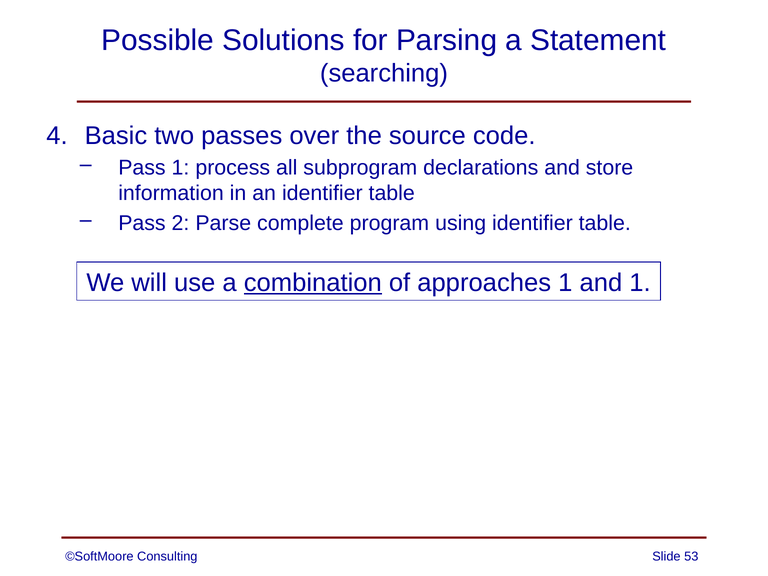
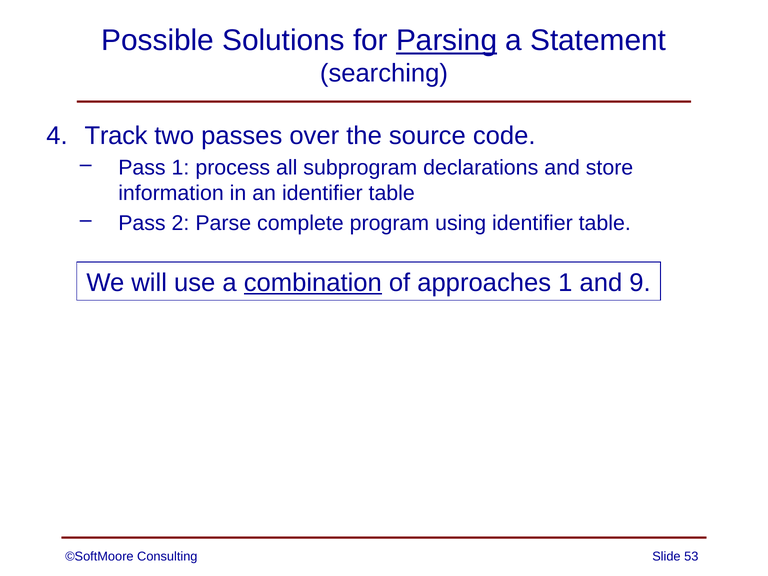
Parsing underline: none -> present (447, 41)
Basic: Basic -> Track (116, 136)
and 1: 1 -> 9 (640, 283)
